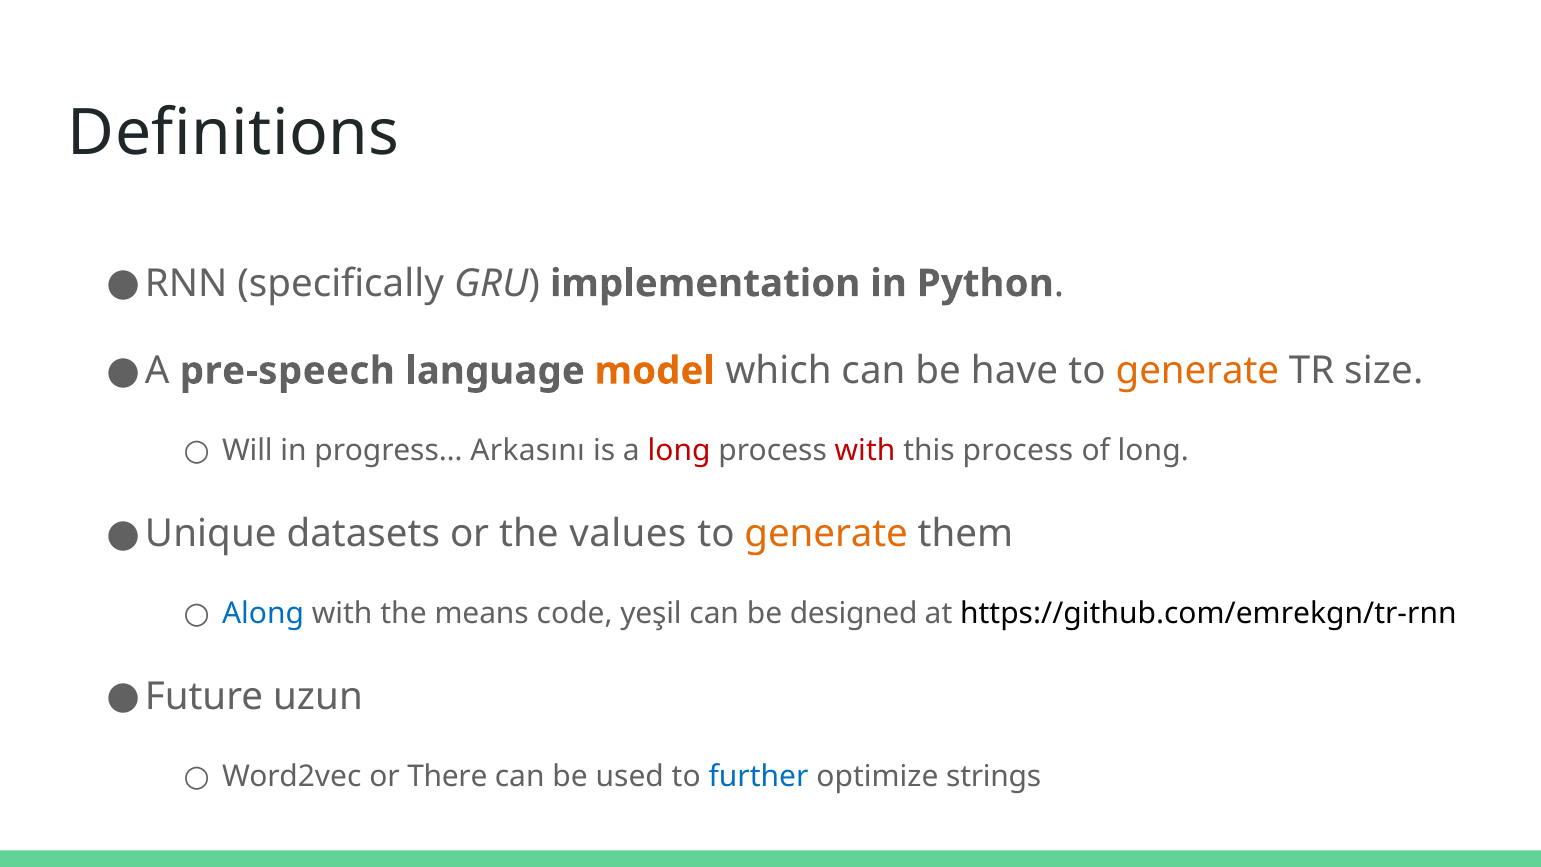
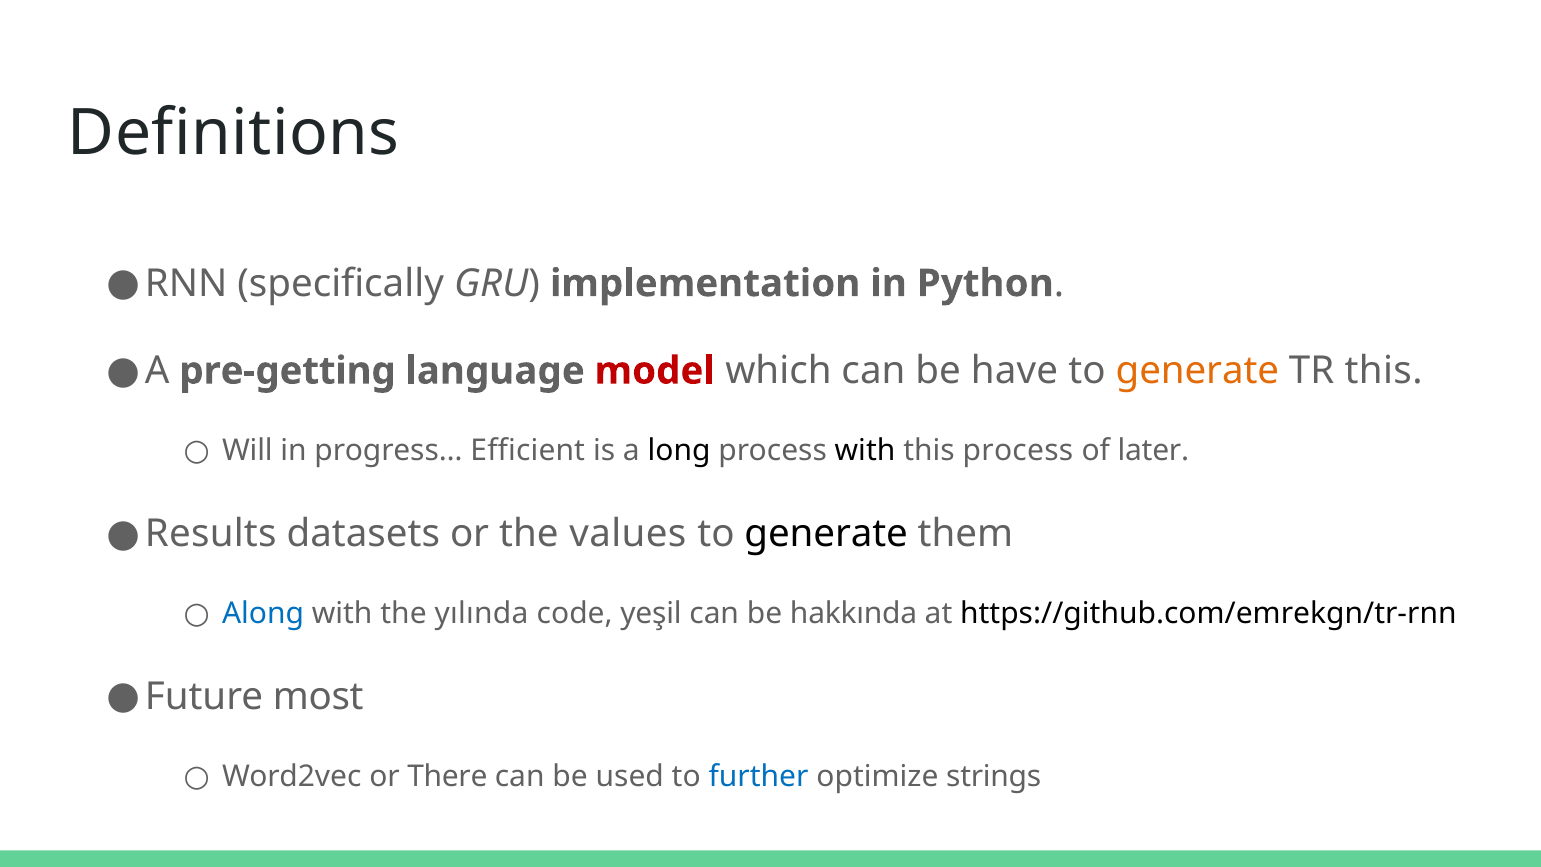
pre-speech: pre-speech -> pre-getting (288, 371)
model colour: orange -> red (655, 371)
TR size: size -> this (1384, 371)
Arkasını: Arkasını -> Efficient (528, 451)
long colour: red -> black (679, 451)
with colour: red -> black (865, 451)
of long: long -> later (1153, 451)
Unique: Unique -> Results (211, 534)
generate colour: orange -> black (826, 534)
means: means -> yılında (481, 614)
designed: designed -> hakkında (854, 614)
uzun: uzun -> most (318, 697)
